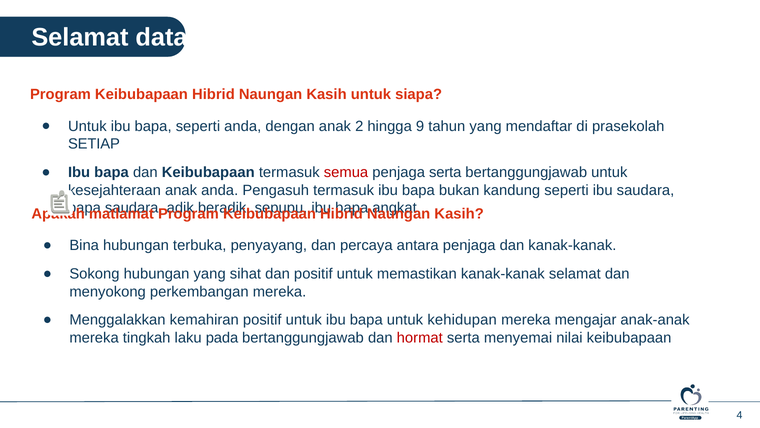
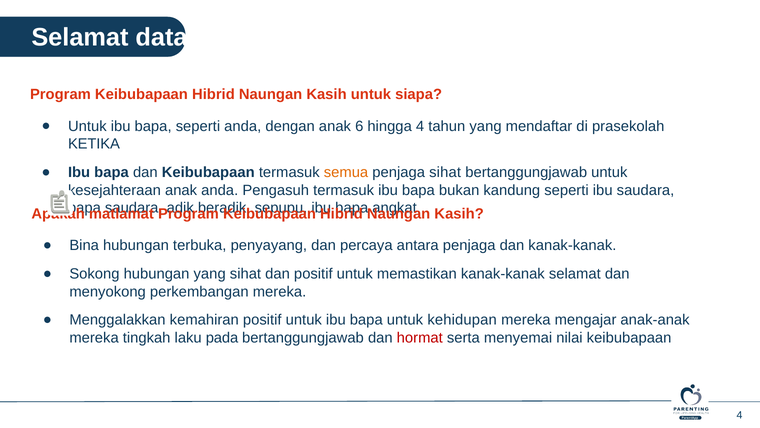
2: 2 -> 6 (359, 126)
hingga 9: 9 -> 4 (420, 126)
SETIAP: SETIAP -> KETIKA (94, 144)
semua colour: red -> orange (346, 172)
penjaga serta: serta -> sihat (445, 172)
